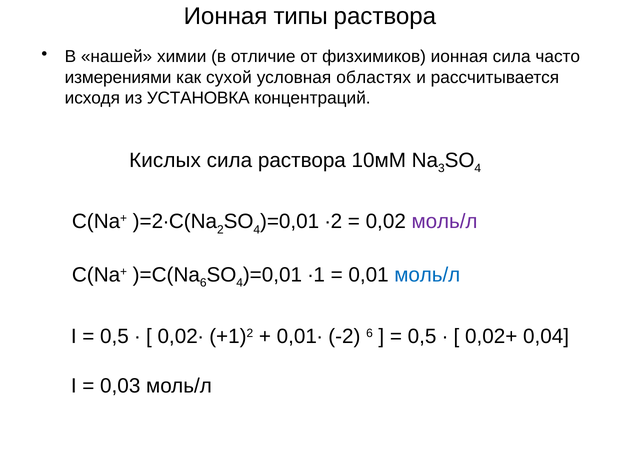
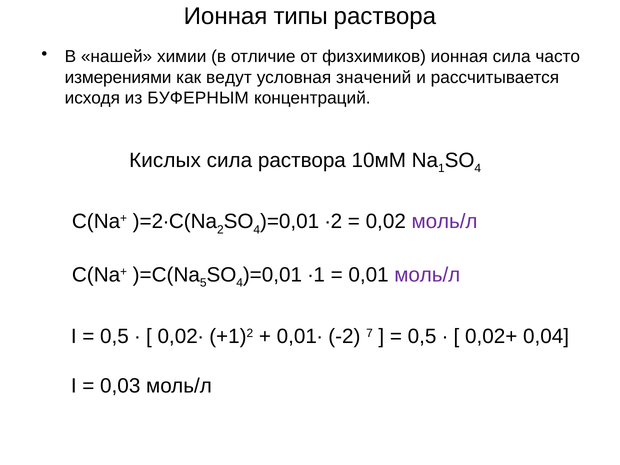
сухой: сухой -> ведут (229, 77)
областях: областях -> значений (374, 77)
УСТАНОВКА: УСТАНОВКА -> БУФЕРНЫМ (198, 98)
3: 3 -> 1 (441, 168)
6: 6 -> 5 (203, 283)
моль/л colour: blue -> purple (427, 275)
-2 6: 6 -> 7 (369, 333)
